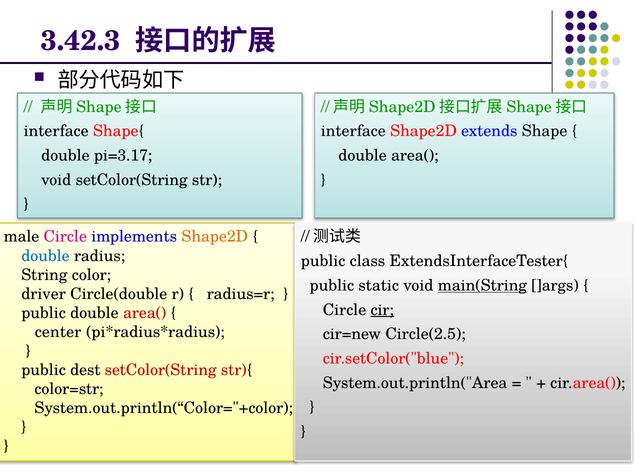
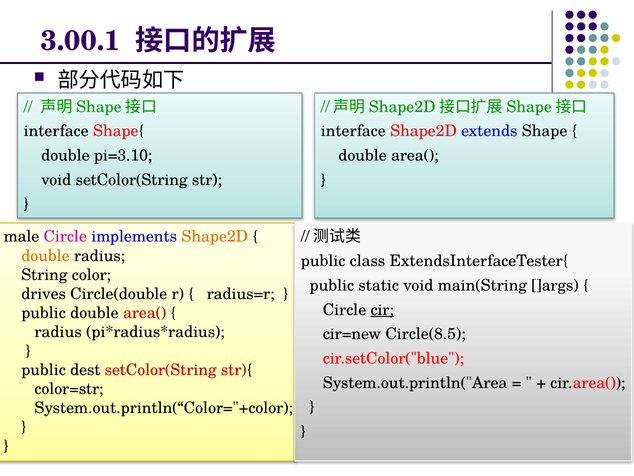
3.42.3: 3.42.3 -> 3.00.1 (81, 41)
pi=3.17: pi=3.17 -> pi=3.10 (123, 155)
double colour: blue -> orange (45, 256)
main(String underline: present -> none (482, 285)
driver: driver -> drives (44, 294)
center: center -> radius (58, 332)
Circle(2.5: Circle(2.5 -> Circle(8.5 (426, 334)
